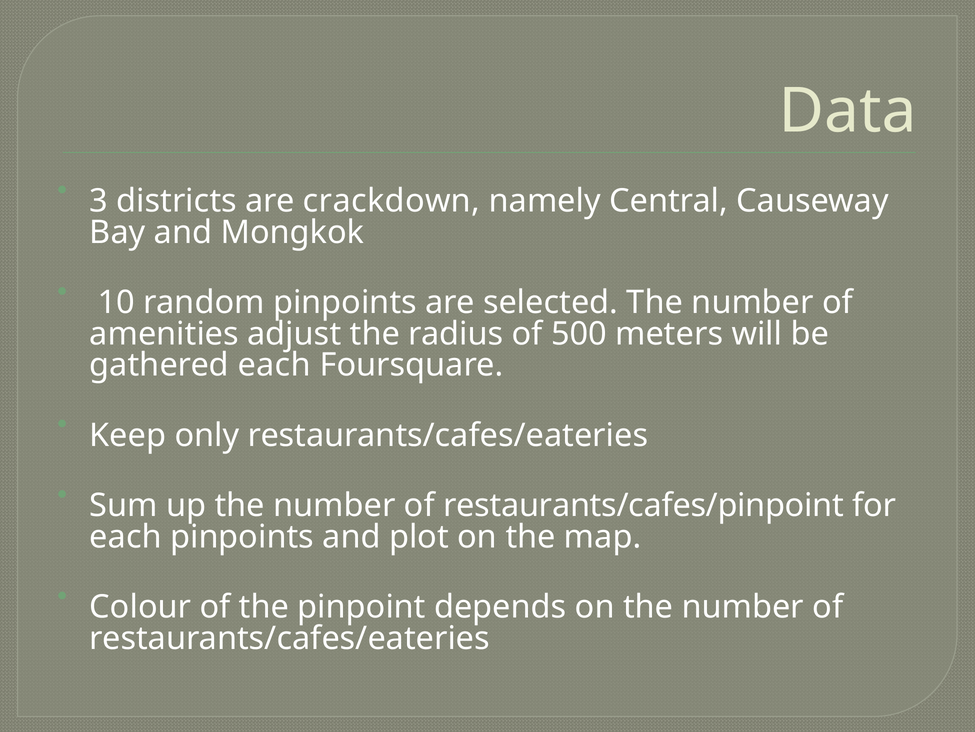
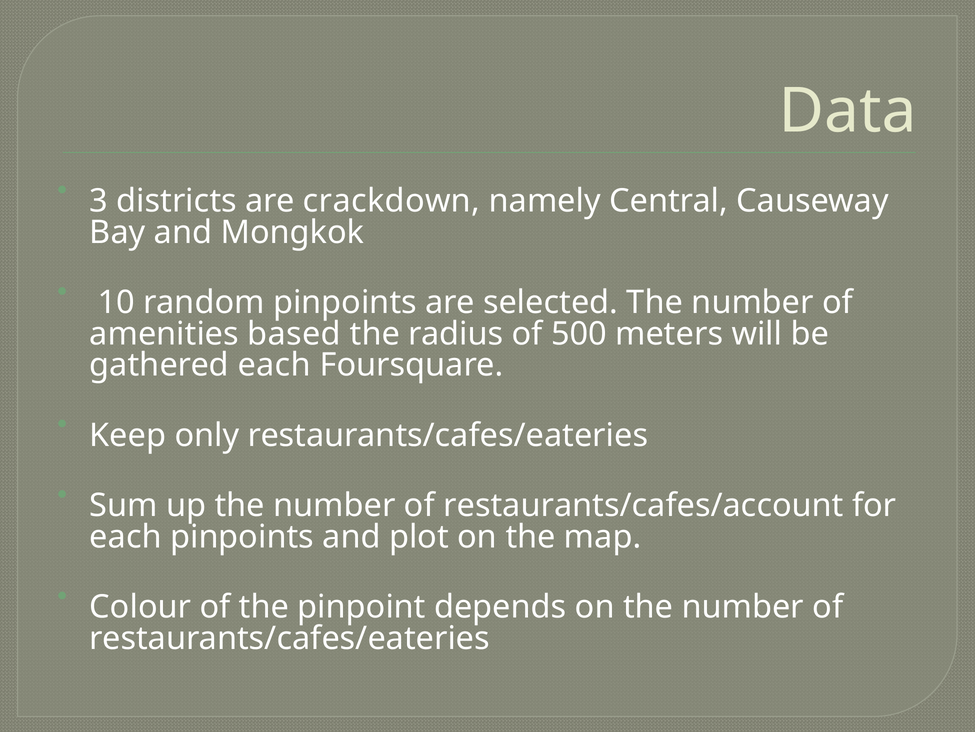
adjust: adjust -> based (294, 333)
restaurants/cafes/pinpoint: restaurants/cafes/pinpoint -> restaurants/cafes/account (643, 505)
